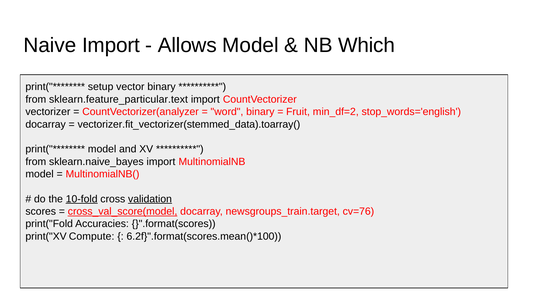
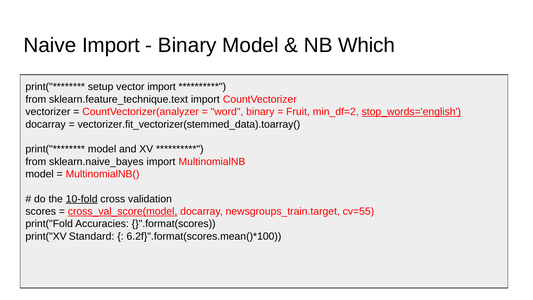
Allows: Allows -> Binary (187, 45)
vector binary: binary -> import (162, 87)
sklearn.feature_particular.text: sklearn.feature_particular.text -> sklearn.feature_technique.text (119, 99)
stop_words='english underline: none -> present (411, 112)
validation underline: present -> none (150, 199)
cv=76: cv=76 -> cv=55 (358, 211)
Compute: Compute -> Standard (92, 236)
